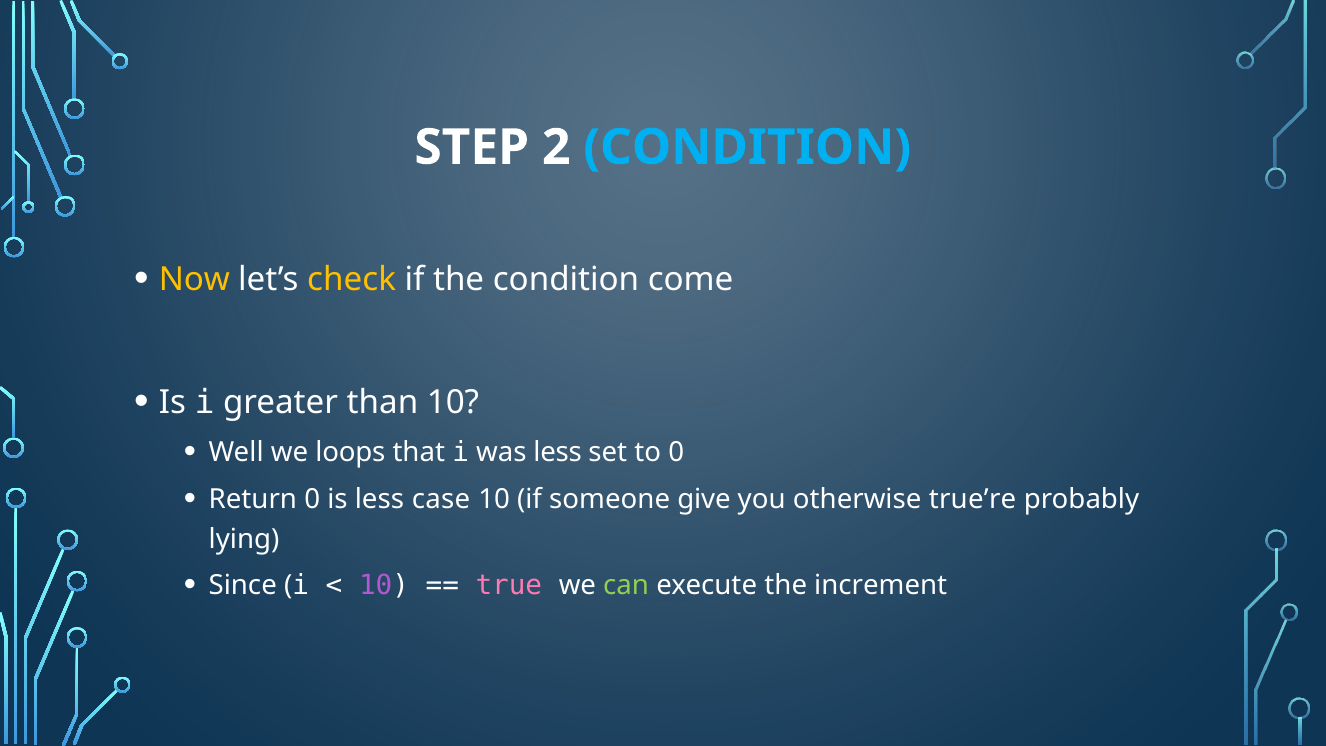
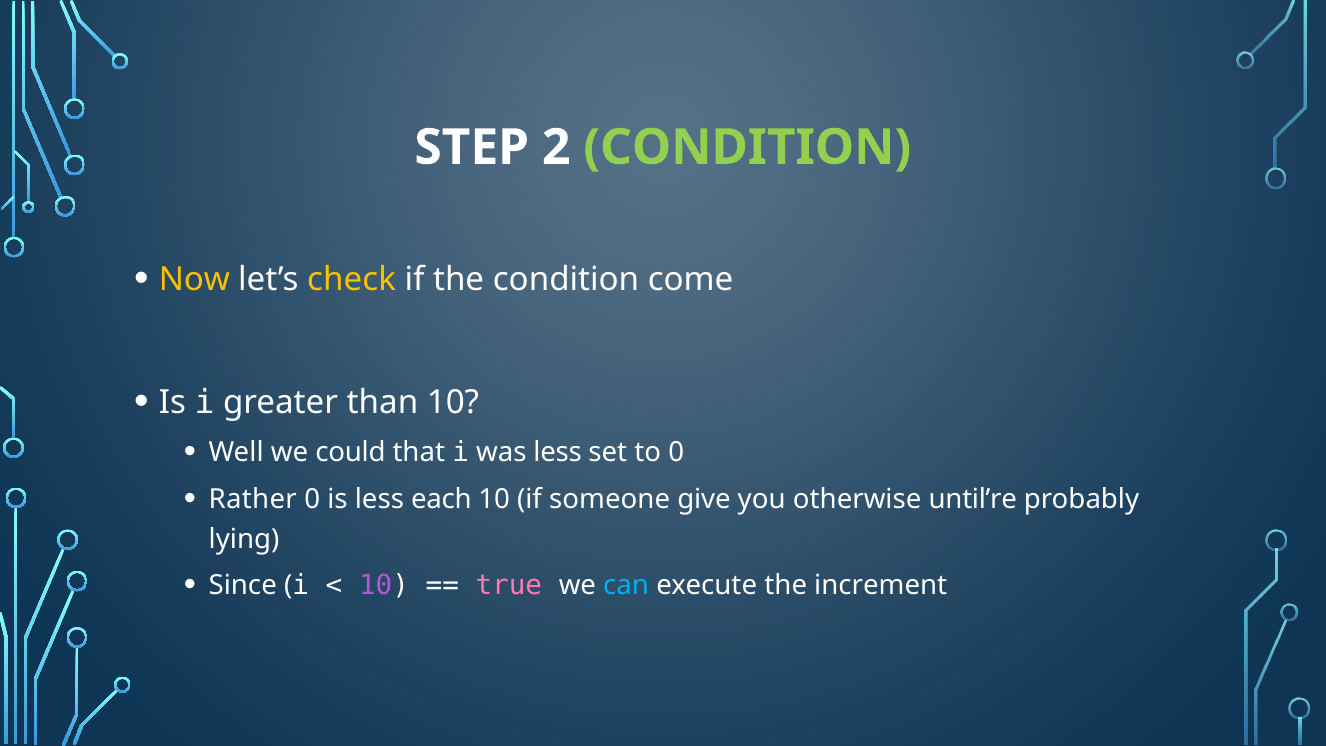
CONDITION colour: light blue -> light green (747, 147)
loops: loops -> could (350, 452)
Return: Return -> Rather (253, 499)
case: case -> each (441, 499)
true’re: true’re -> until’re (973, 499)
can colour: light green -> light blue (626, 586)
